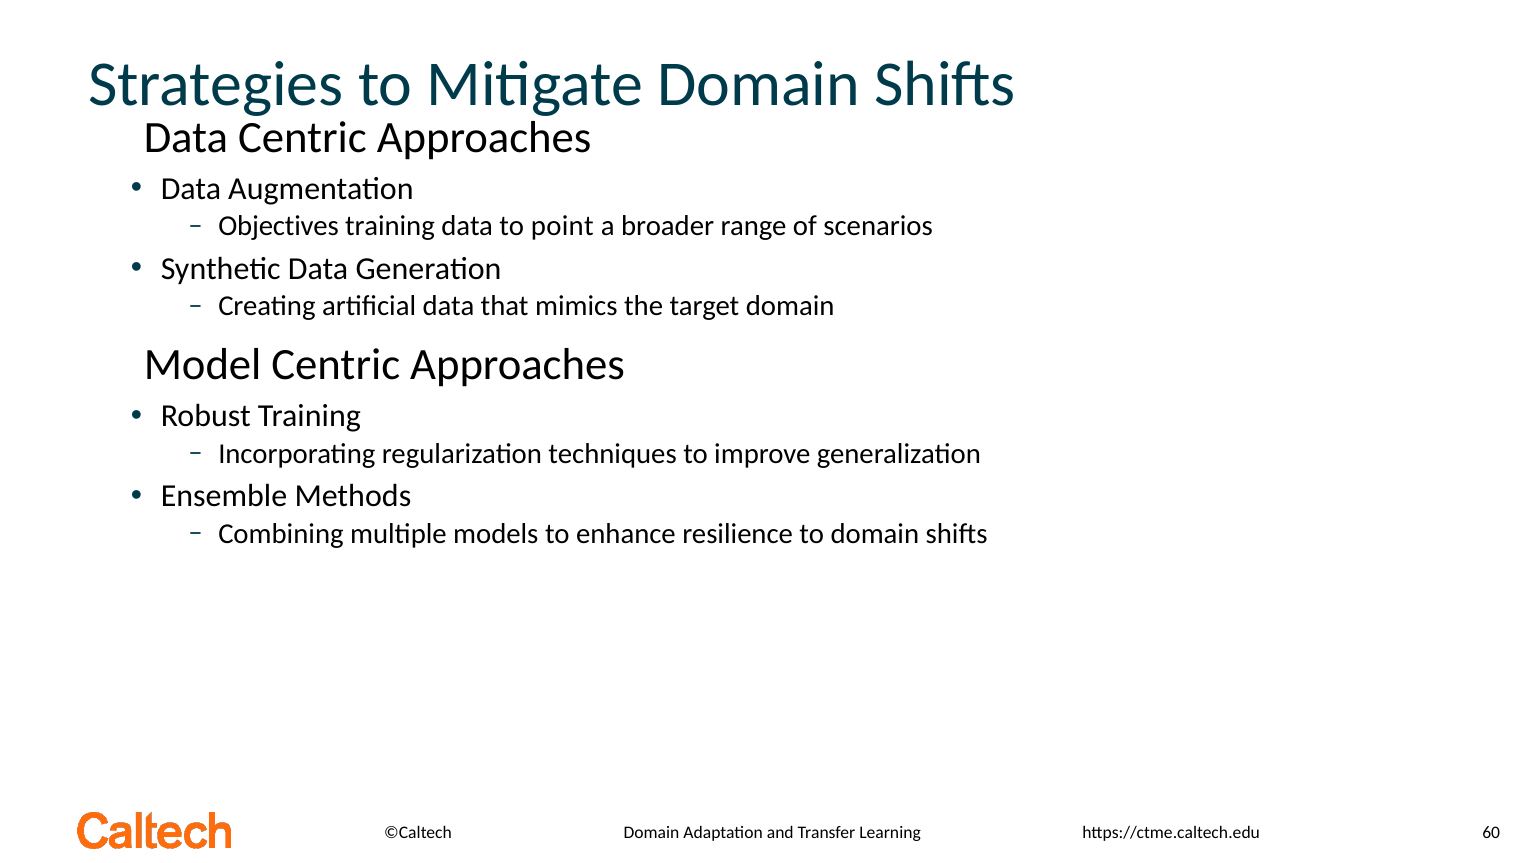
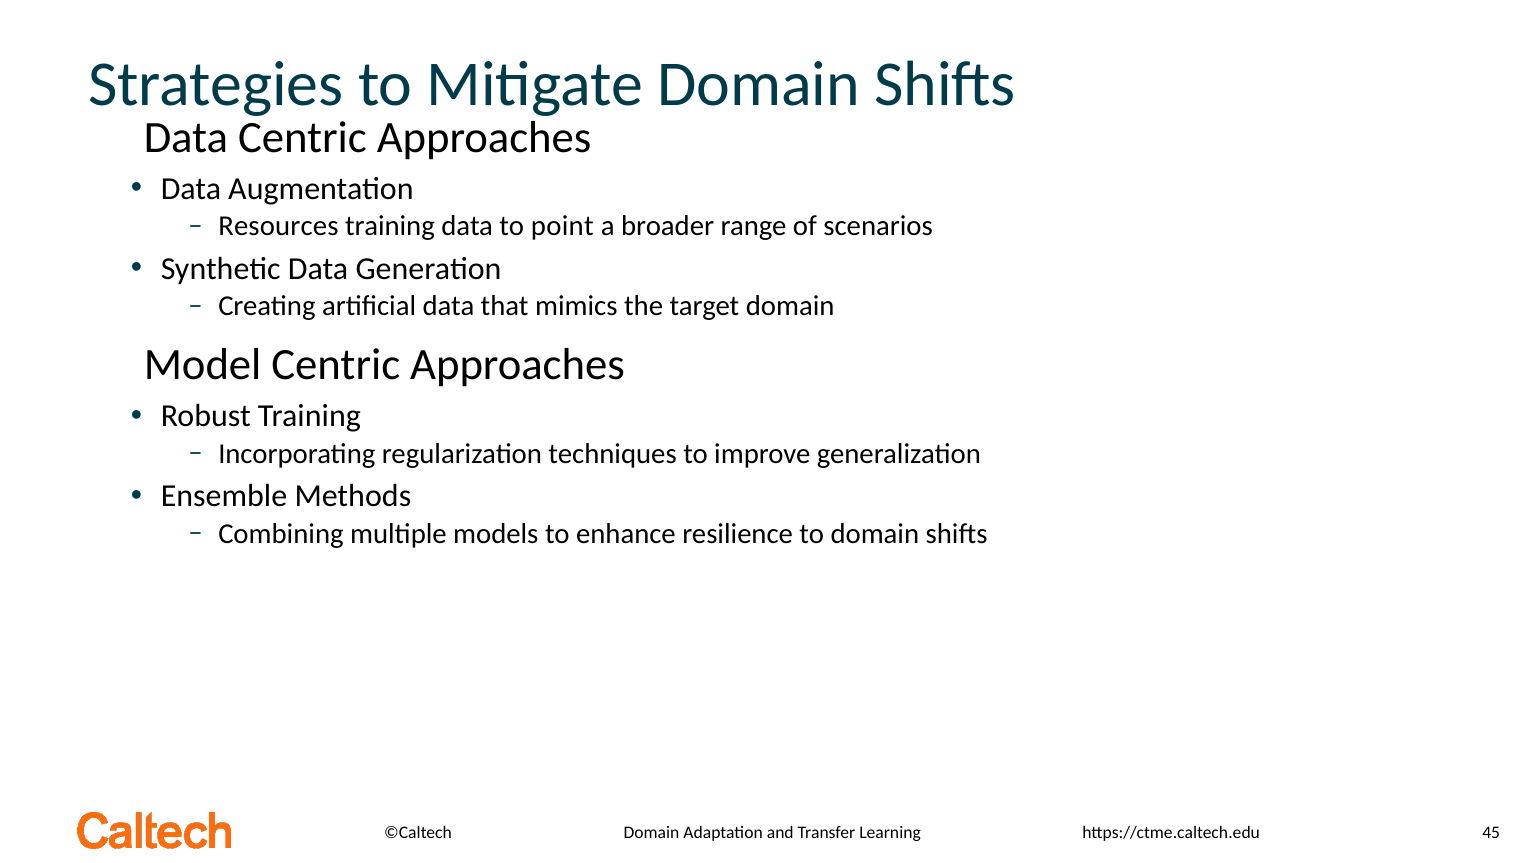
Objectives: Objectives -> Resources (278, 226)
60: 60 -> 45 (1491, 832)
